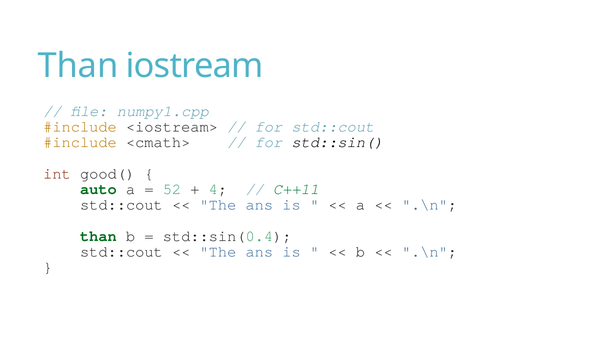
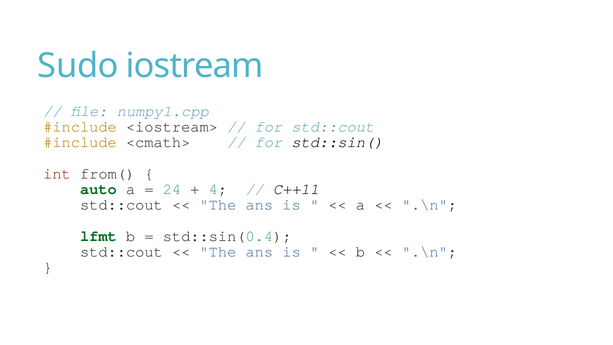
Than: Than -> Sudo (78, 66)
good(: good( -> from( (108, 173)
52: 52 -> 24 (172, 189)
C++11 colour: green -> black (296, 189)
than: than -> lfmt (98, 236)
